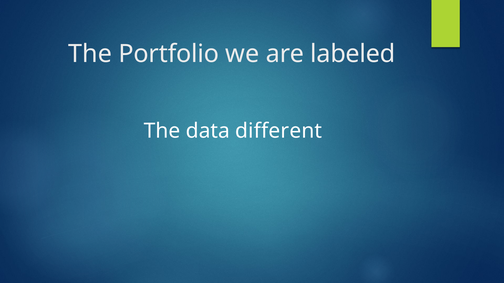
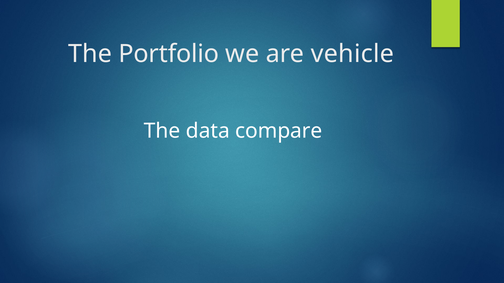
labeled: labeled -> vehicle (352, 54)
different: different -> compare (279, 131)
